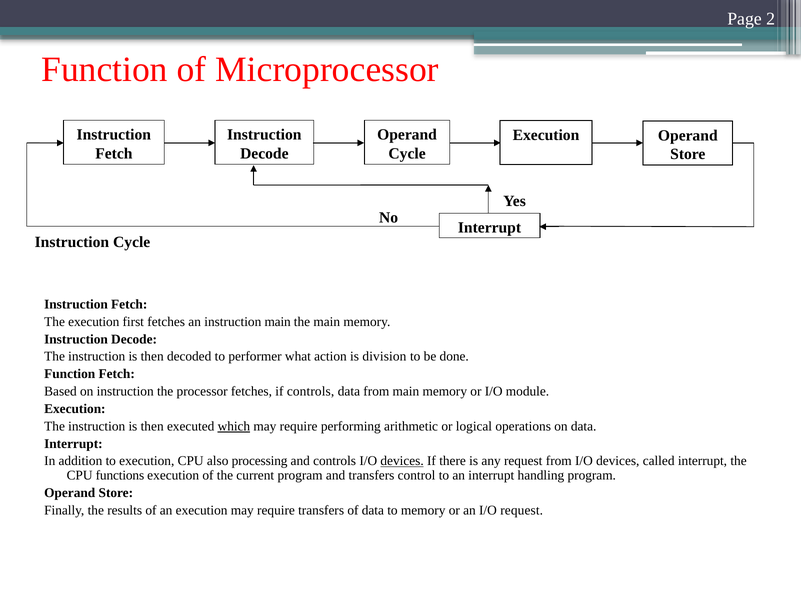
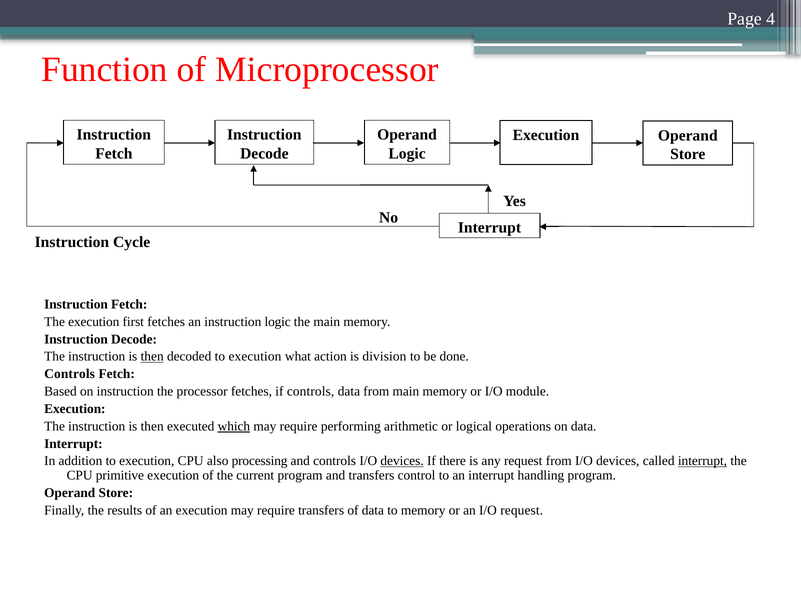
2: 2 -> 4 (771, 19)
Cycle: Cycle -> Logic (407, 153)
instruction main: main -> logic (278, 322)
then underline: none -> present (152, 356)
decoded to performer: performer -> execution (255, 356)
Function: Function -> Controls (70, 374)
interrupt underline: none -> present (703, 461)
functions: functions -> primitive (120, 475)
